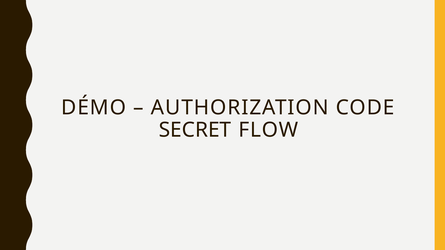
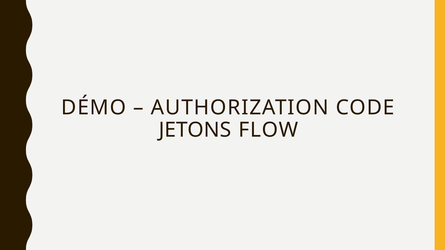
SECRET: SECRET -> JETONS (195, 130)
